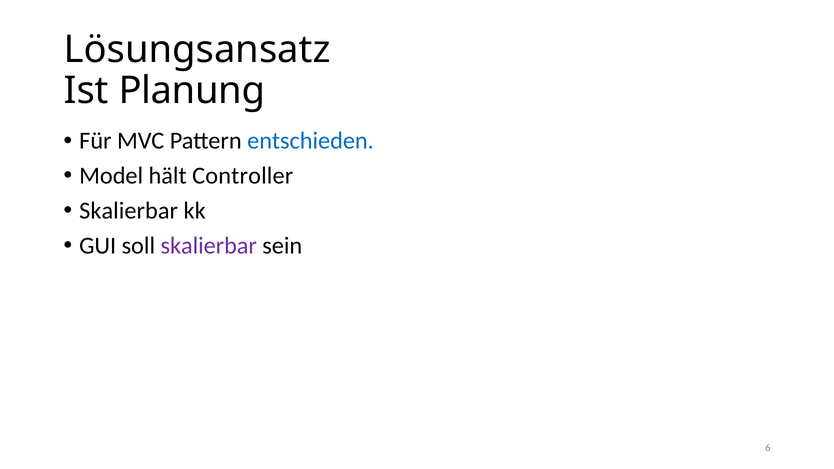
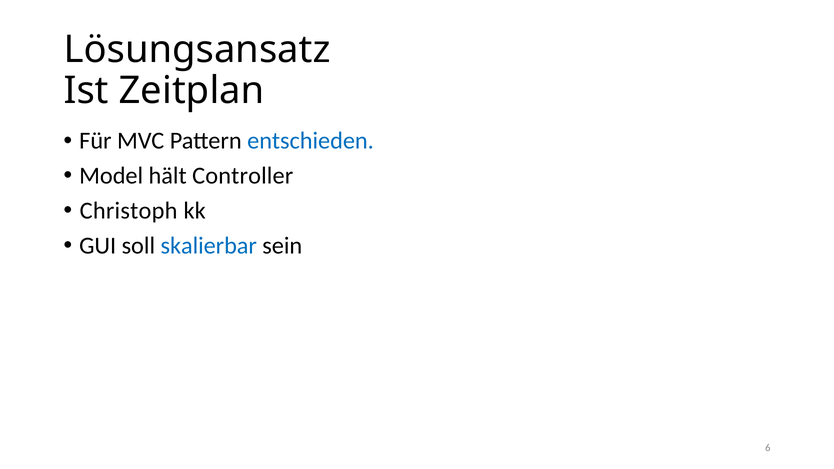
Planung: Planung -> Zeitplan (192, 91)
Skalierbar: Skalierbar -> Christoph (129, 211)
skalierbar colour: purple -> blue (209, 246)
